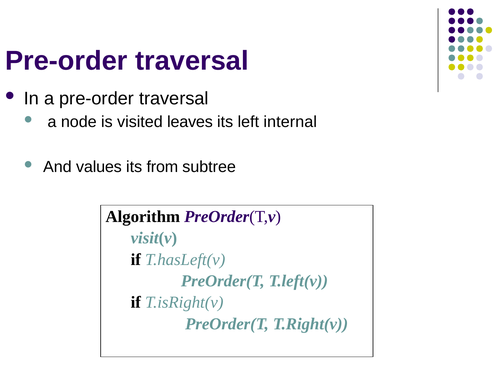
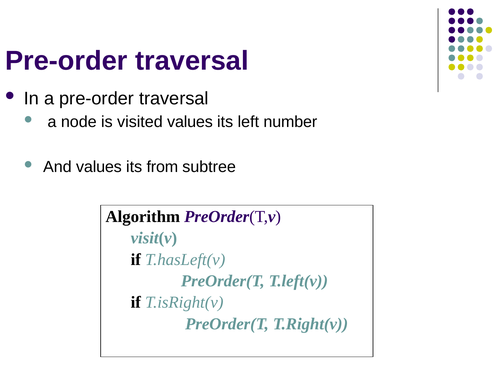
visited leaves: leaves -> values (190, 122)
internal: internal -> number (290, 122)
